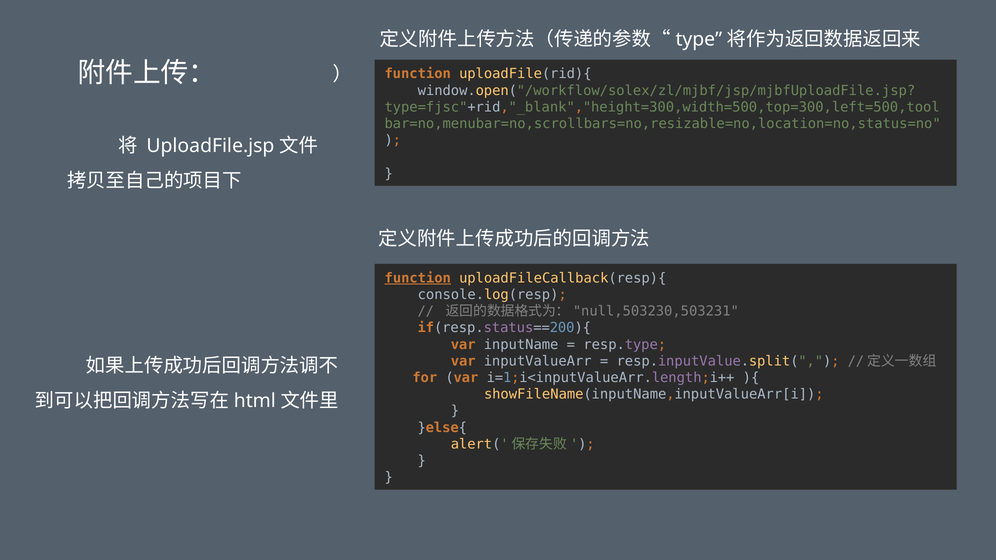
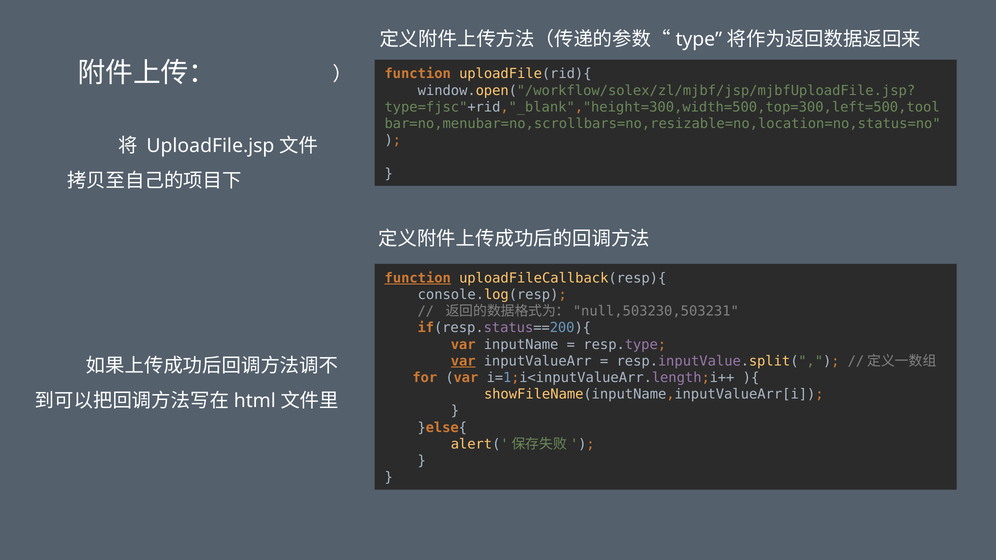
var underline: none -> present (463, 361)
